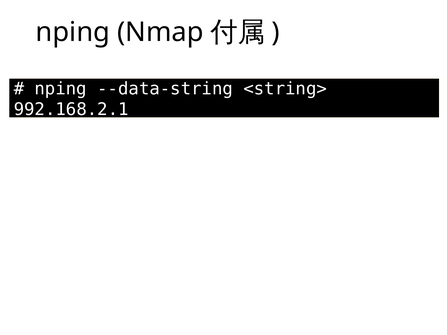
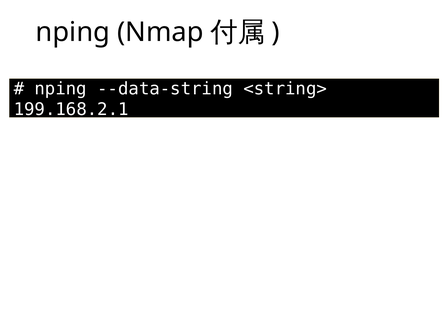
992.168.2.1: 992.168.2.1 -> 199.168.2.1 (71, 110)
